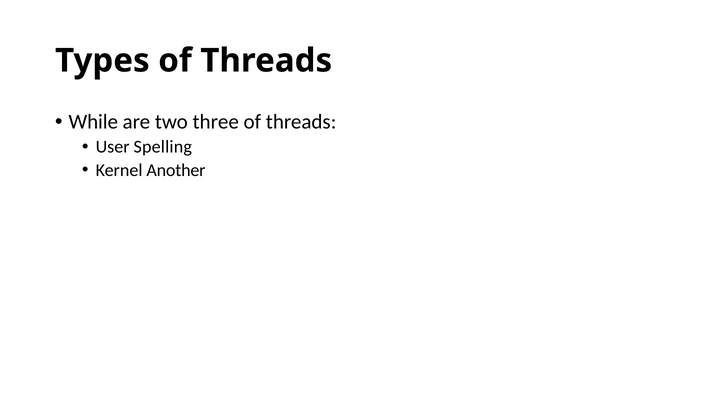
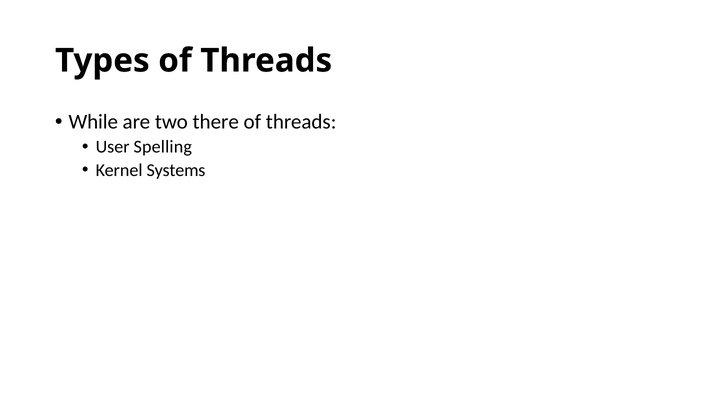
three: three -> there (216, 122)
Another: Another -> Systems (176, 170)
